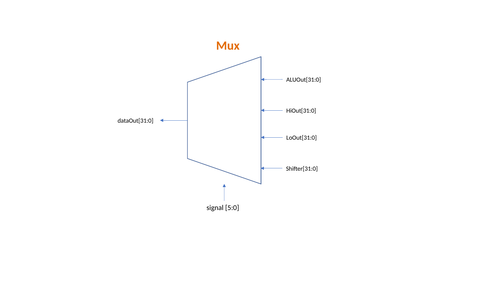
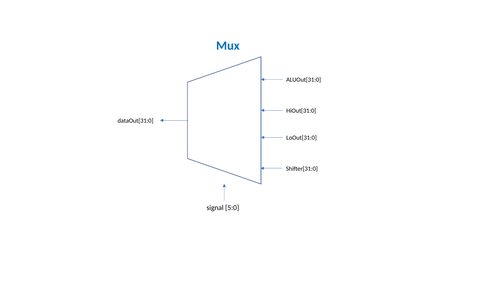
Mux colour: orange -> blue (228, 46)
